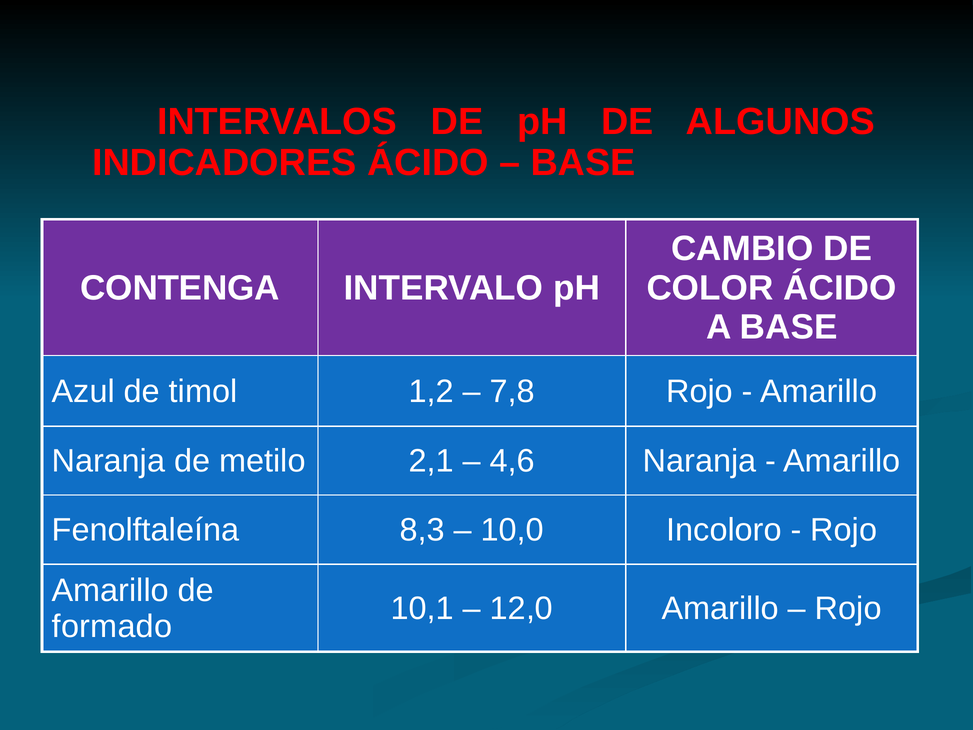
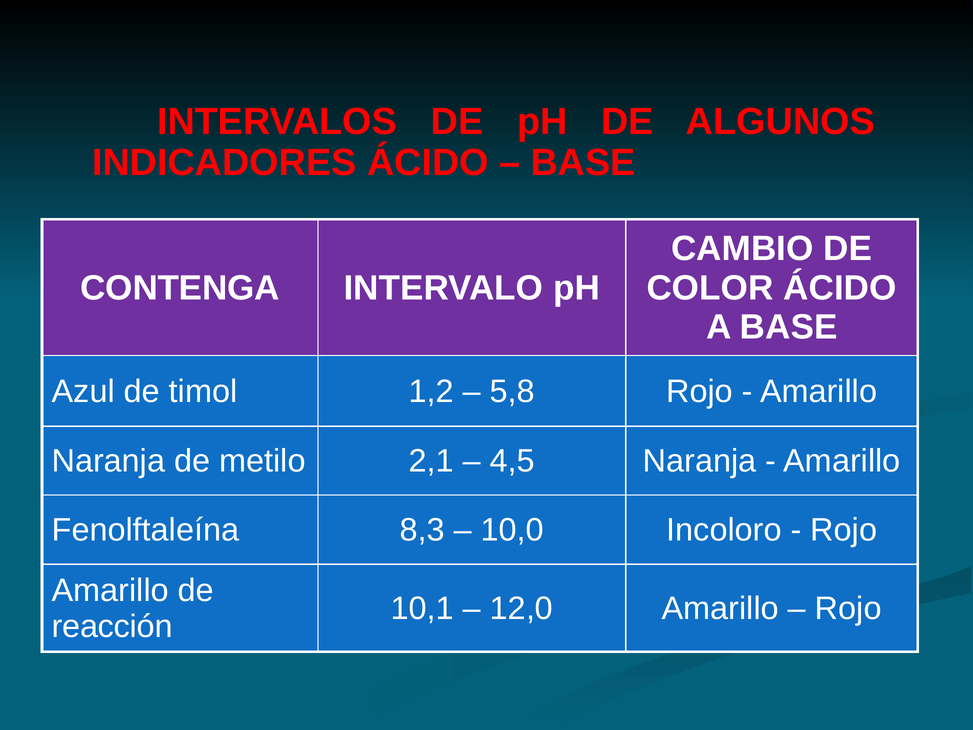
7,8: 7,8 -> 5,8 (512, 391)
4,6: 4,6 -> 4,5 (512, 461)
formado: formado -> reacción (112, 626)
